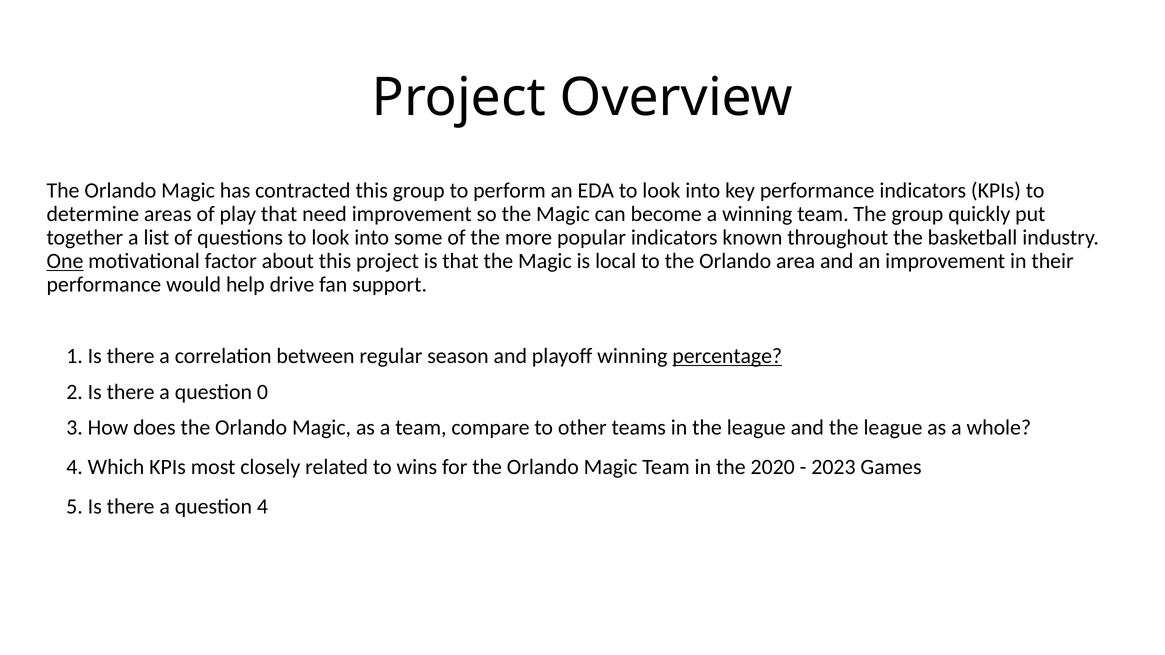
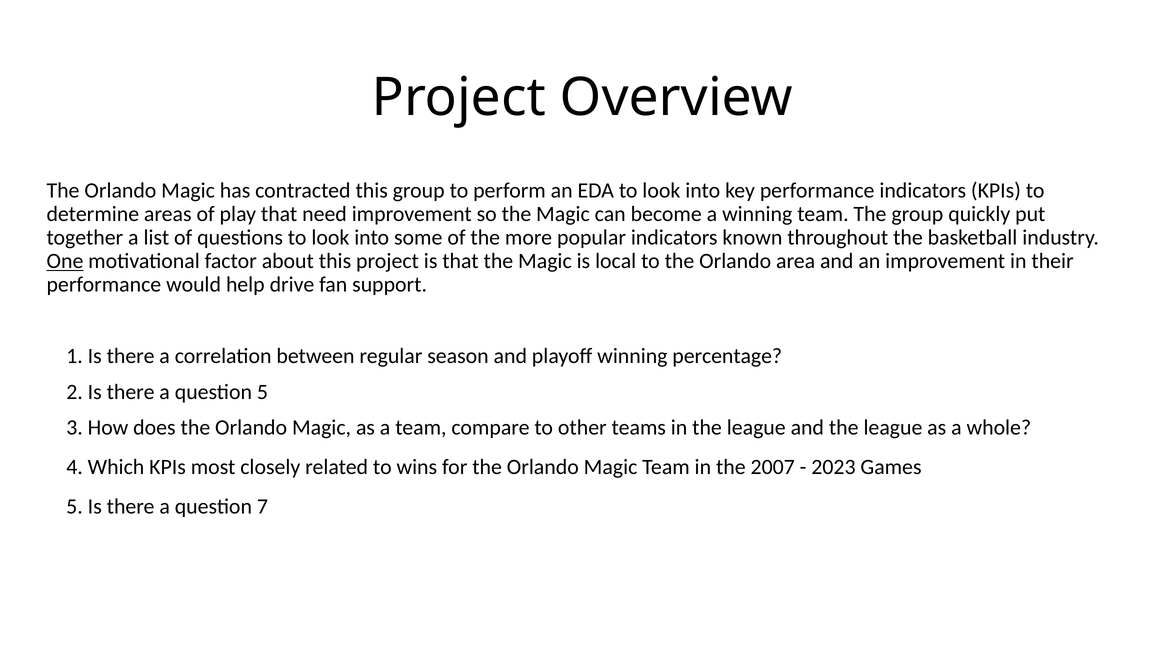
percentage underline: present -> none (727, 356)
question 0: 0 -> 5 (262, 392)
2020: 2020 -> 2007 (773, 467)
question 4: 4 -> 7 (262, 507)
